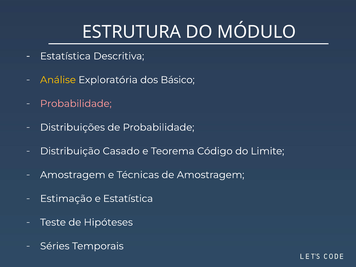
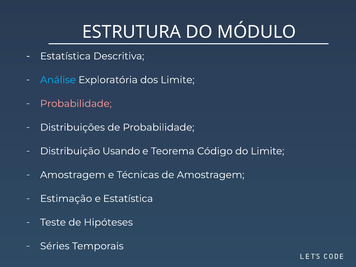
Análise colour: yellow -> light blue (58, 80)
dos Básico: Básico -> Limite (178, 80)
Casado: Casado -> Usando (121, 151)
